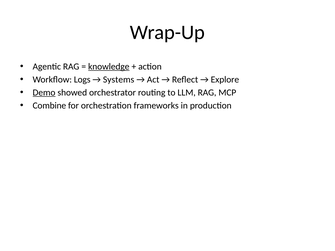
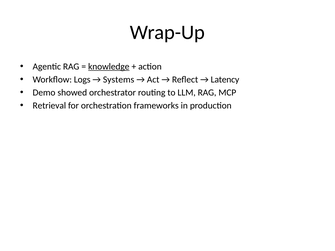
Explore: Explore -> Latency (225, 80)
Demo underline: present -> none (44, 93)
Combine: Combine -> Retrieval (49, 106)
